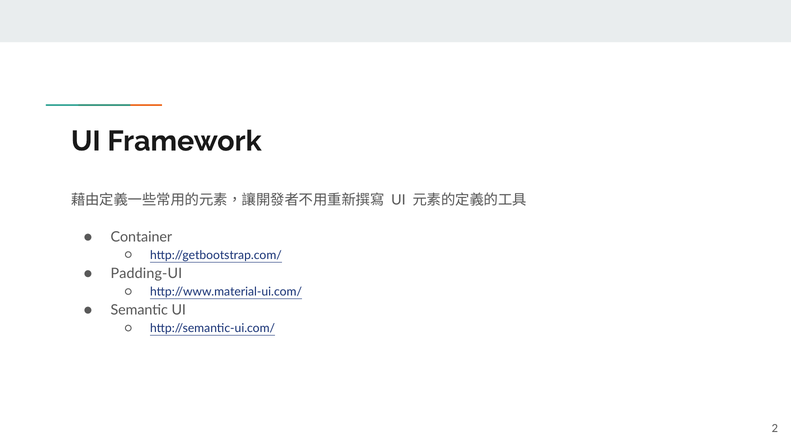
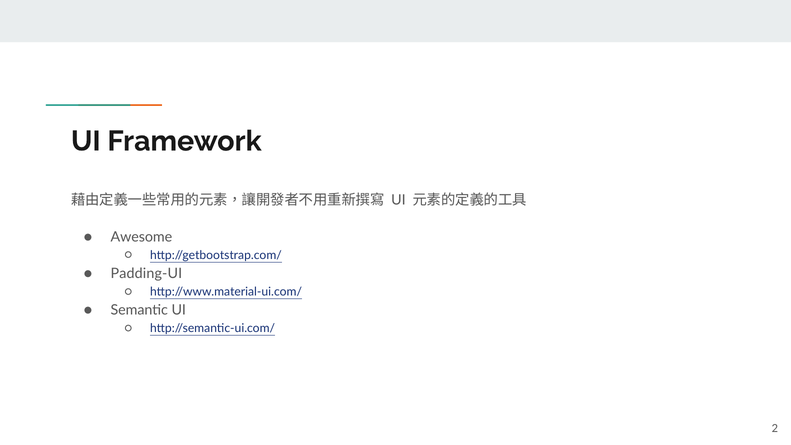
Container: Container -> Awesome (141, 237)
